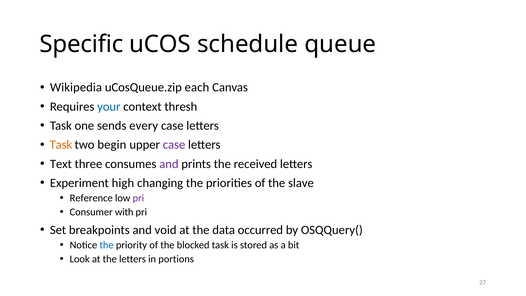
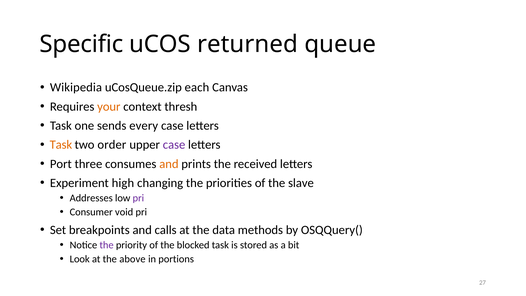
schedule: schedule -> returned (248, 44)
your colour: blue -> orange (109, 107)
begin: begin -> order (112, 145)
Text: Text -> Port (61, 164)
and colour: purple -> orange (169, 164)
Reference: Reference -> Addresses (91, 198)
with: with -> void (124, 212)
void: void -> calls (166, 230)
occurred: occurred -> methods (260, 230)
the colour: blue -> purple (107, 245)
the letters: letters -> above (132, 259)
